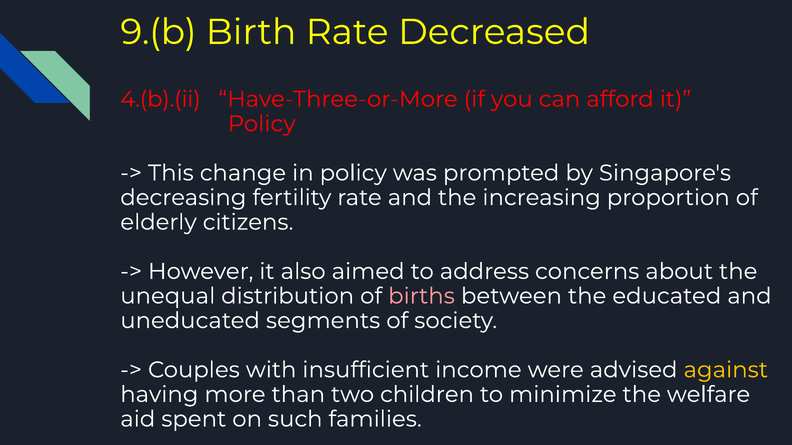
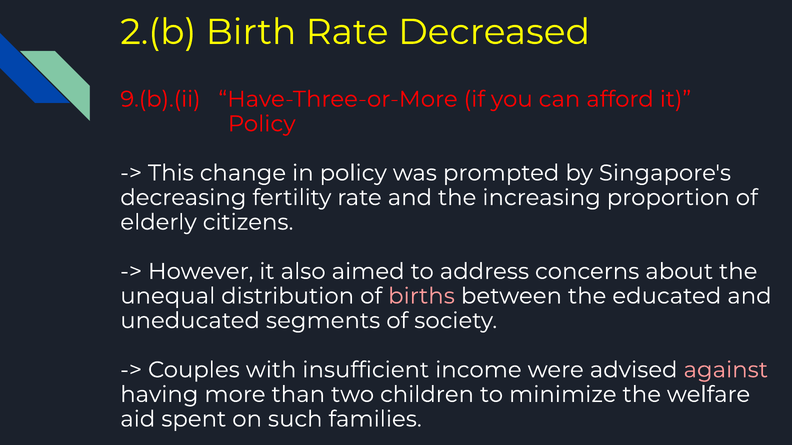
9.(b: 9.(b -> 2.(b (158, 32)
4.(b).(ii: 4.(b).(ii -> 9.(b).(ii (160, 99)
against colour: yellow -> pink (726, 370)
